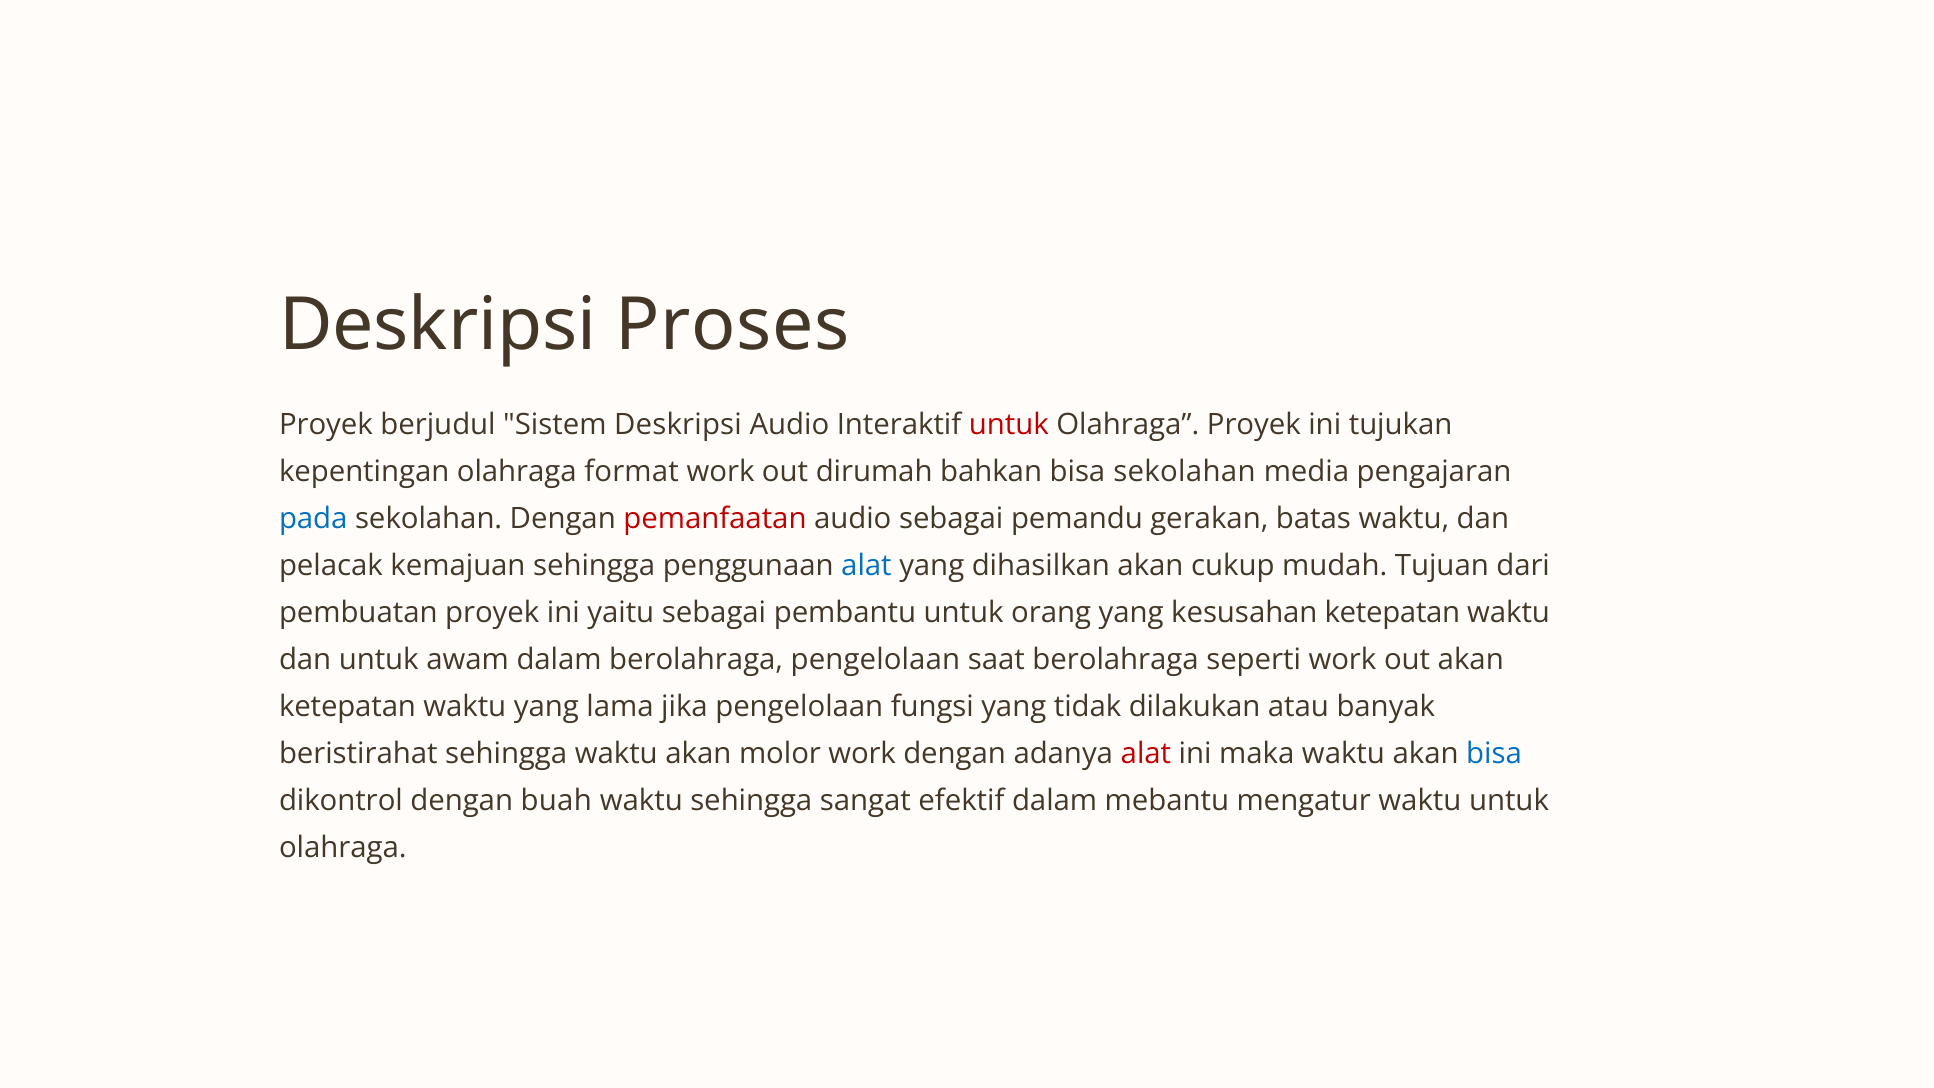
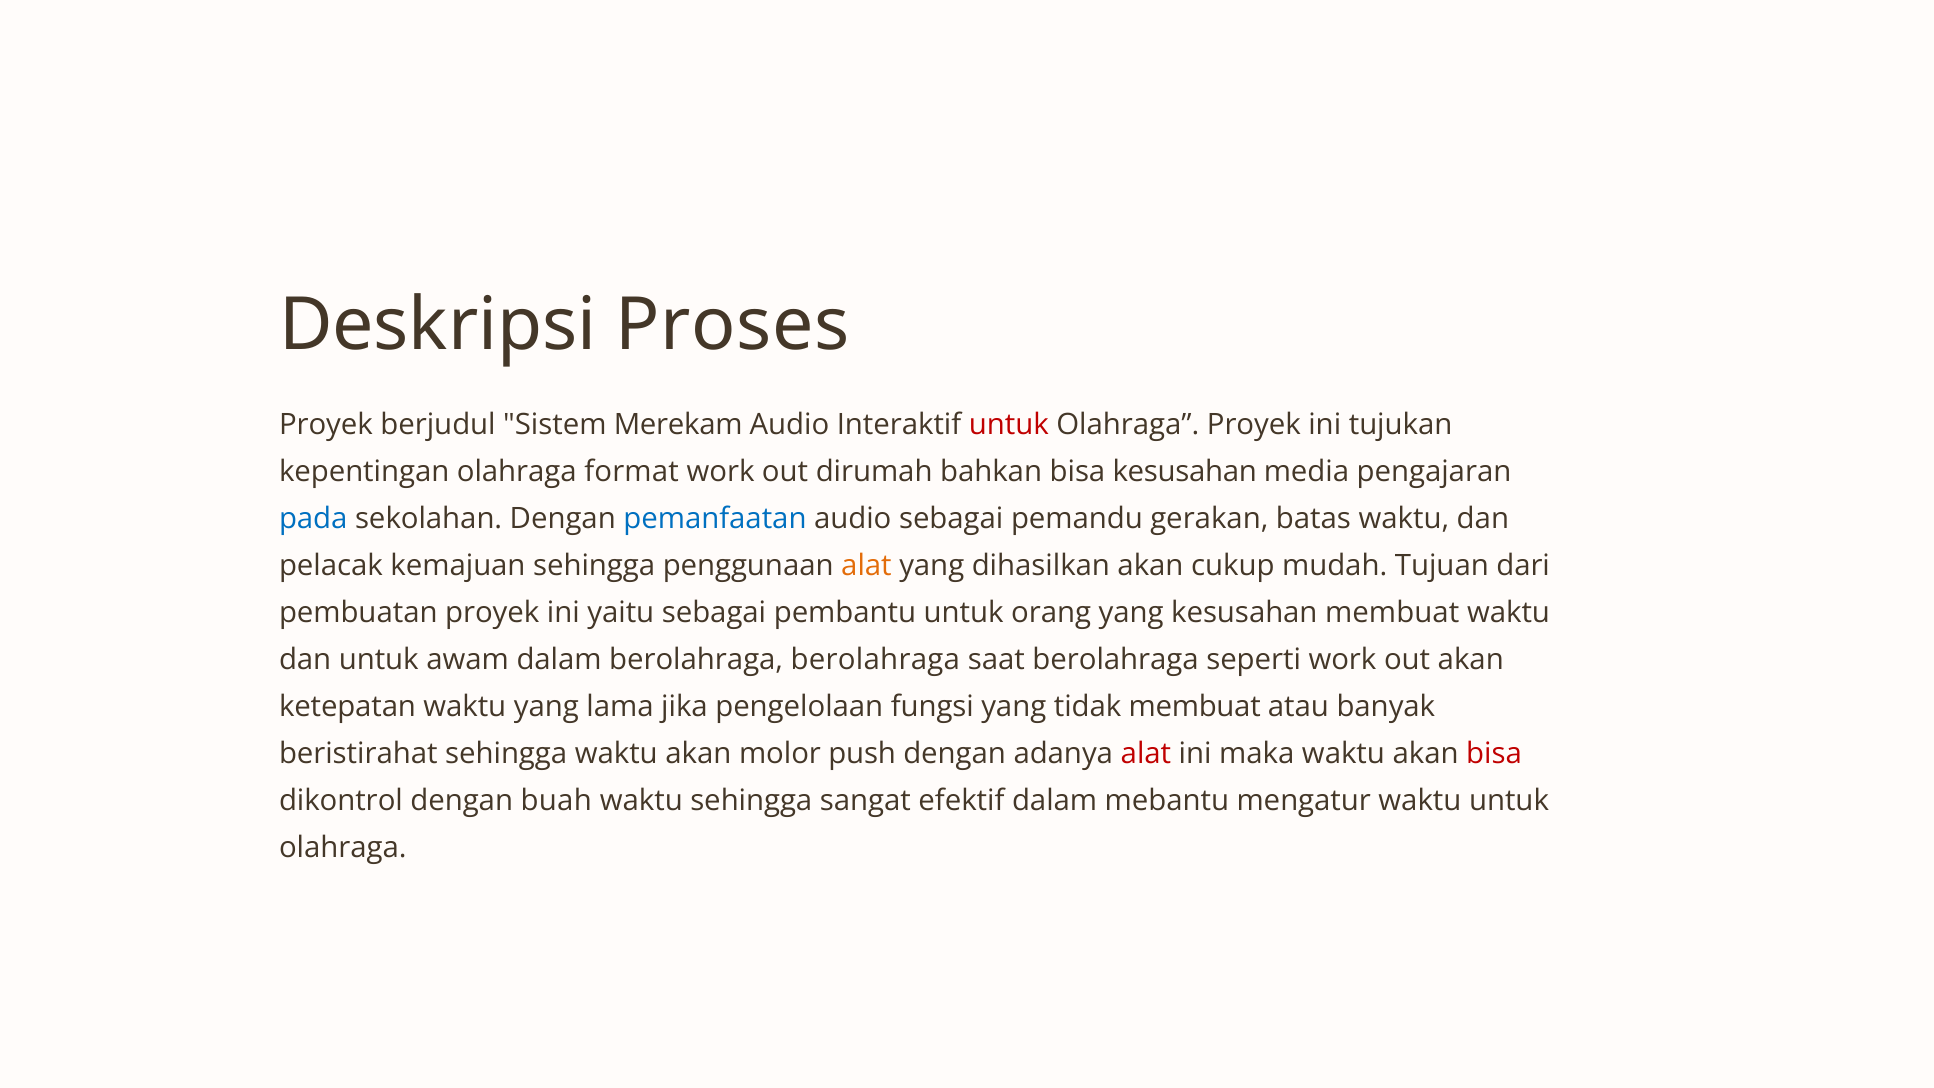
Sistem Deskripsi: Deskripsi -> Merekam (678, 425)
bisa sekolahan: sekolahan -> kesusahan (1185, 472)
pemanfaatan colour: red -> blue (715, 519)
alat colour: blue -> orange (866, 566)
kesusahan ketepatan: ketepatan -> membuat (1392, 613)
berolahraga pengelolaan: pengelolaan -> berolahraga (875, 660)
tidak dilakukan: dilakukan -> membuat (1195, 707)
molor work: work -> push (862, 754)
bisa colour: blue -> red (1494, 754)
